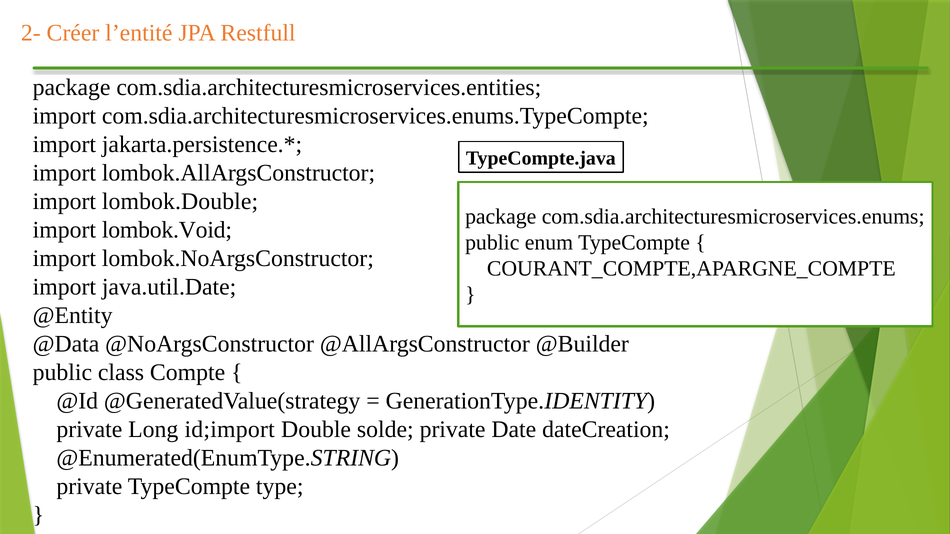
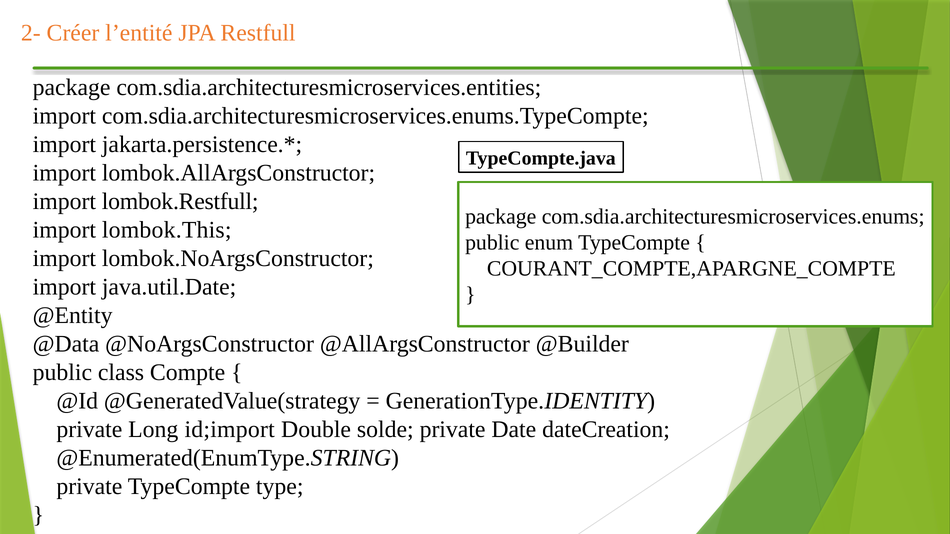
lombok.Double: lombok.Double -> lombok.Restfull (180, 202)
lombok.Void: lombok.Void -> lombok.This (167, 230)
